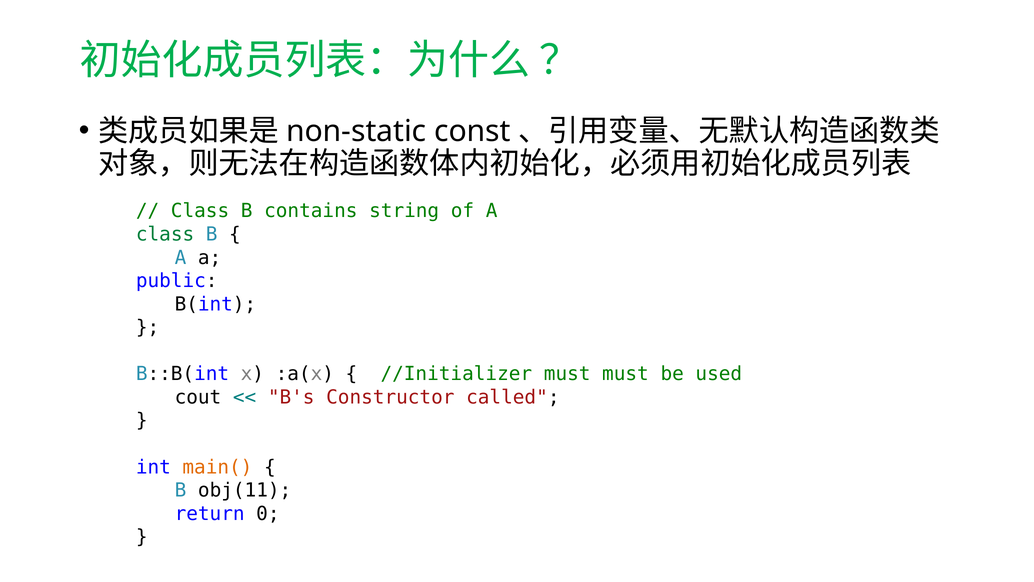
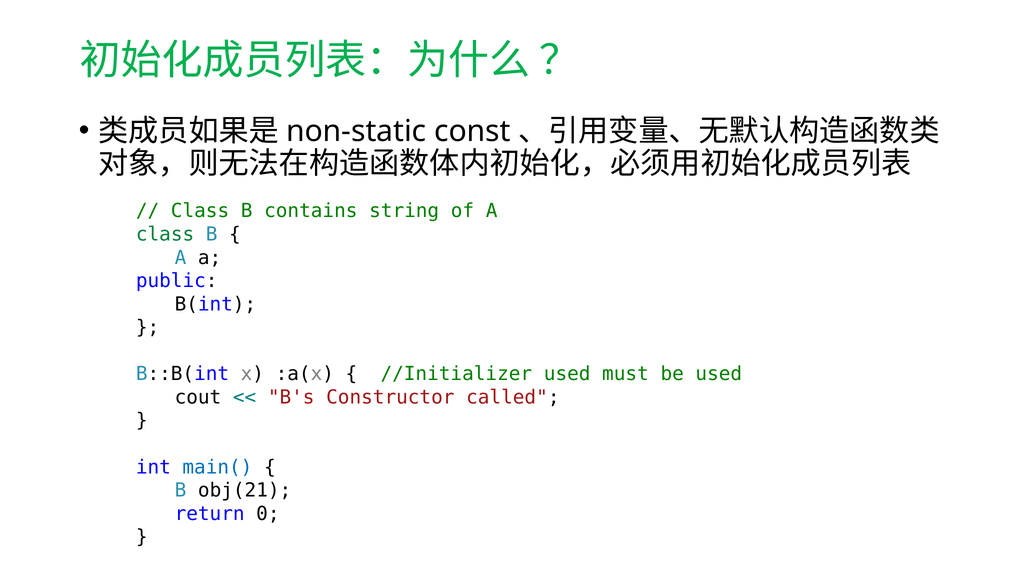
//Initializer must: must -> used (567, 374)
main( colour: orange -> blue (217, 467)
obj(11: obj(11 -> obj(21 (245, 490)
